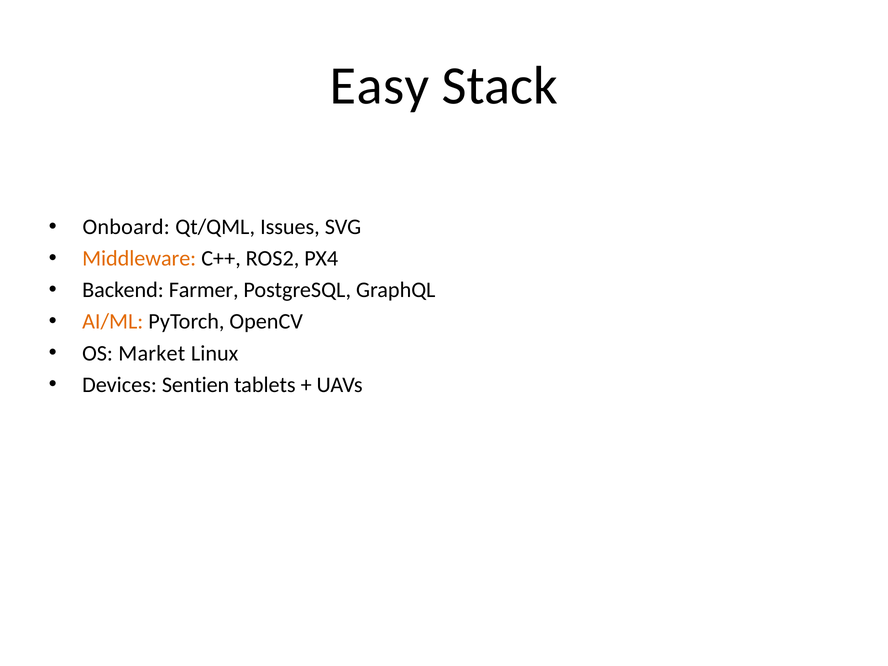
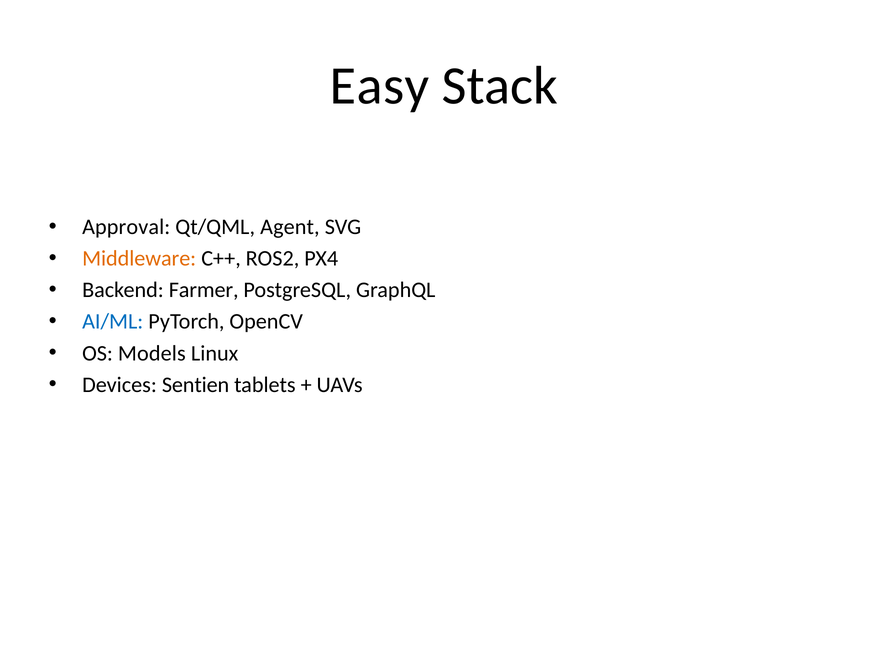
Onboard: Onboard -> Approval (126, 227)
Issues: Issues -> Agent (290, 227)
AI/ML colour: orange -> blue (113, 322)
Market: Market -> Models (152, 353)
